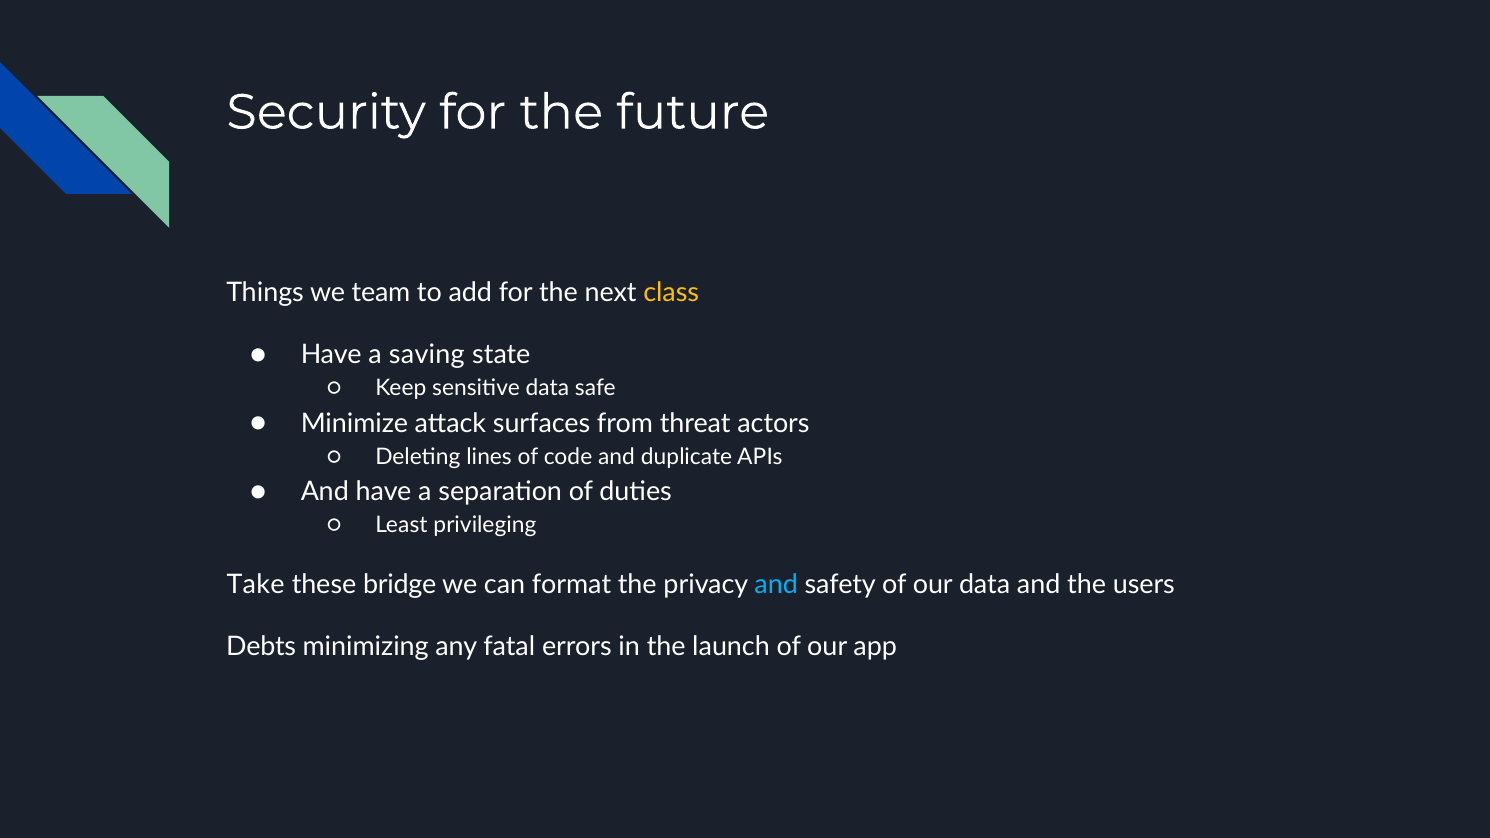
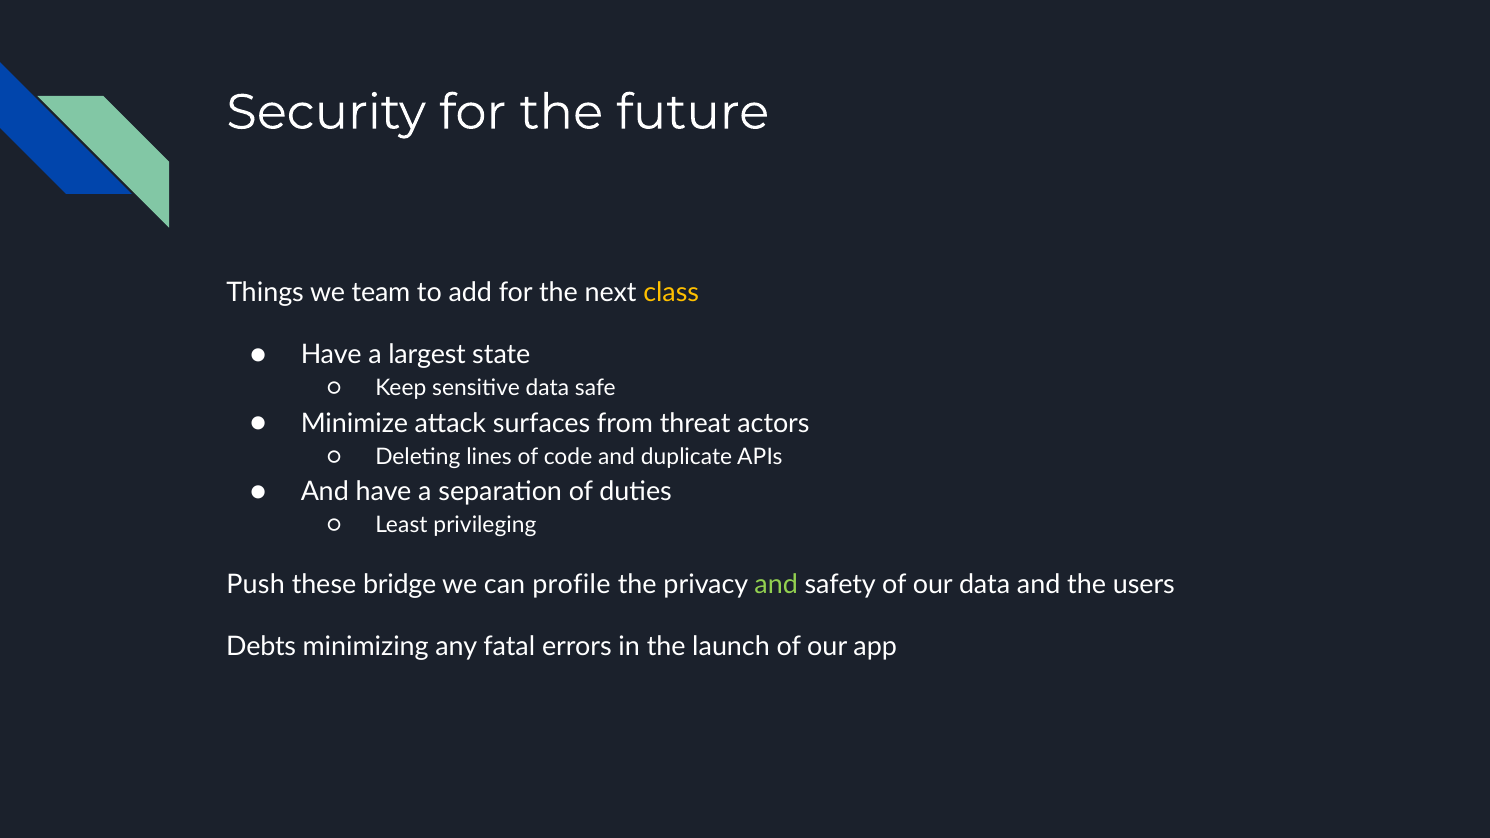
saving: saving -> largest (427, 355)
Take: Take -> Push (256, 585)
format: format -> profile (571, 585)
and colour: light blue -> light green (776, 585)
